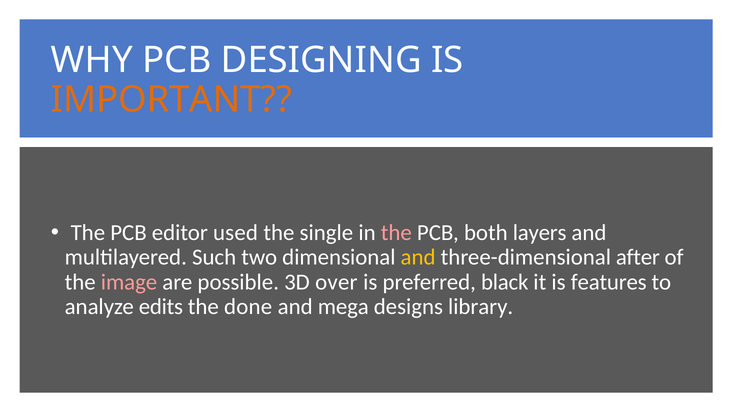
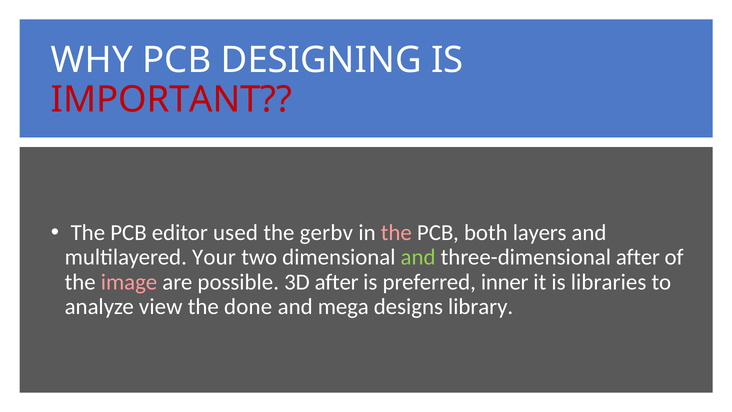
IMPORTANT colour: orange -> red (171, 100)
single: single -> gerbv (326, 232)
Such: Such -> Your (214, 257)
and colour: yellow -> light green (418, 257)
3D over: over -> after (337, 282)
black: black -> inner (505, 282)
features: features -> libraries (609, 282)
edits: edits -> view (161, 307)
